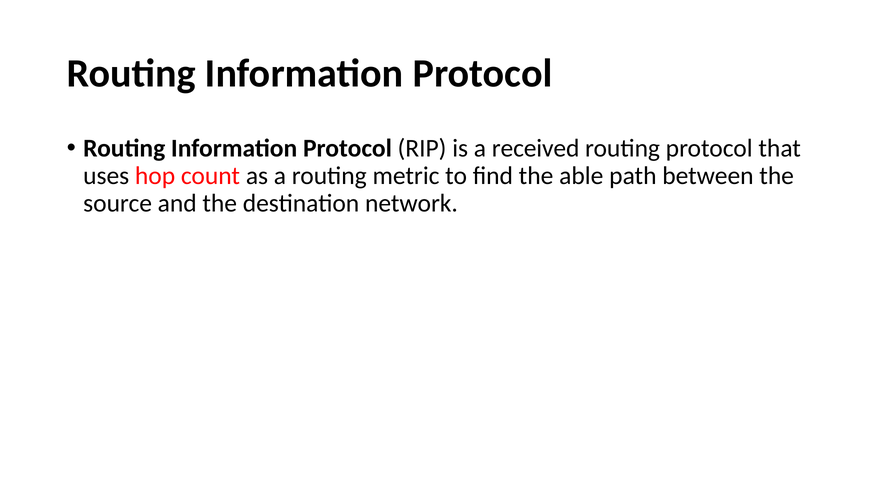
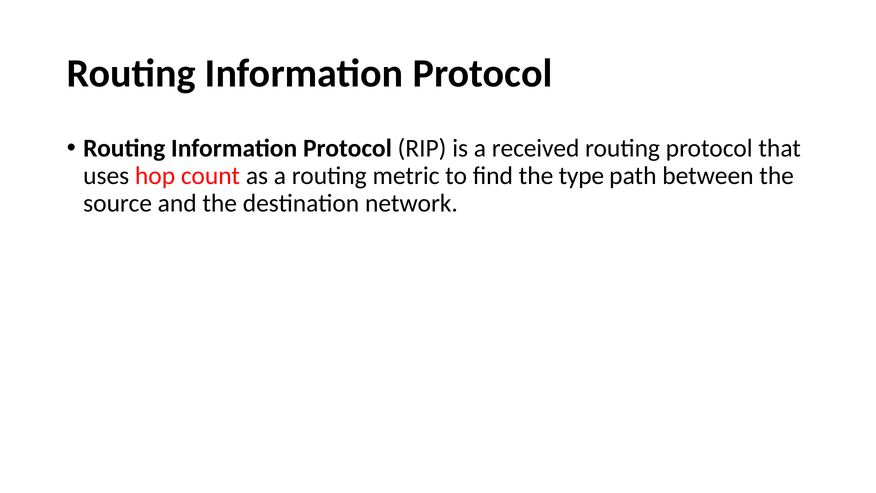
able: able -> type (581, 176)
